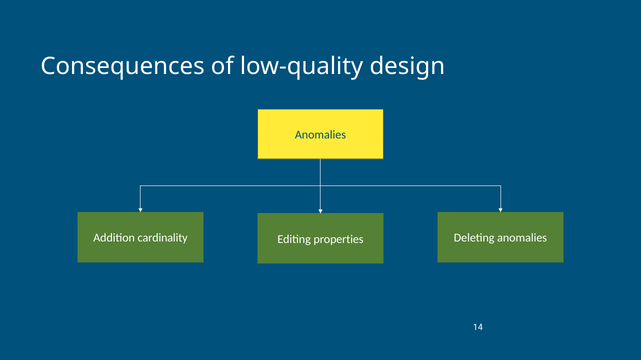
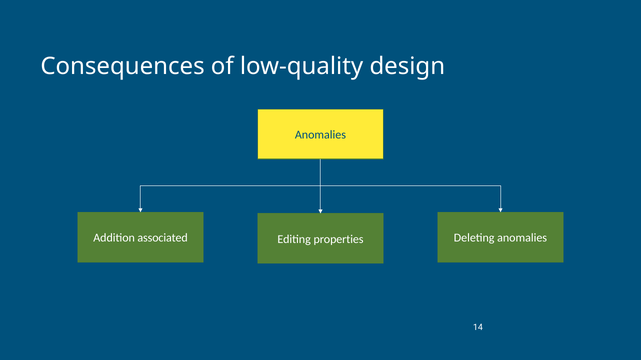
cardinality: cardinality -> associated (163, 238)
